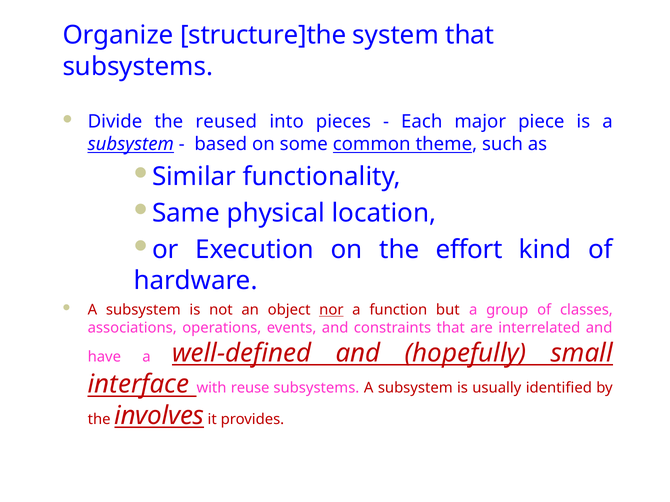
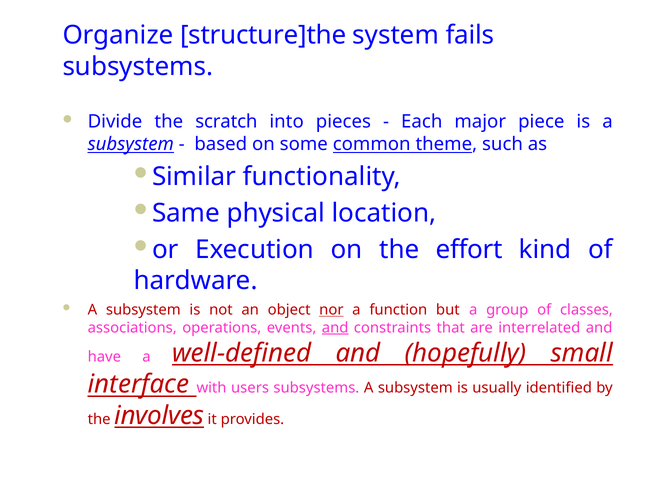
system that: that -> fails (470, 35)
reused: reused -> scratch (226, 122)
and underline: none -> present (335, 328)
reuse: reuse -> users (250, 388)
